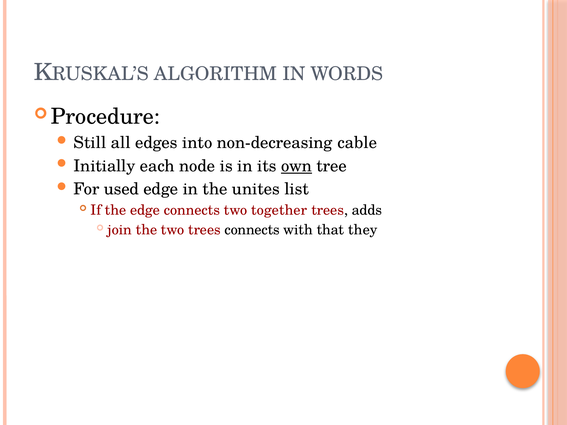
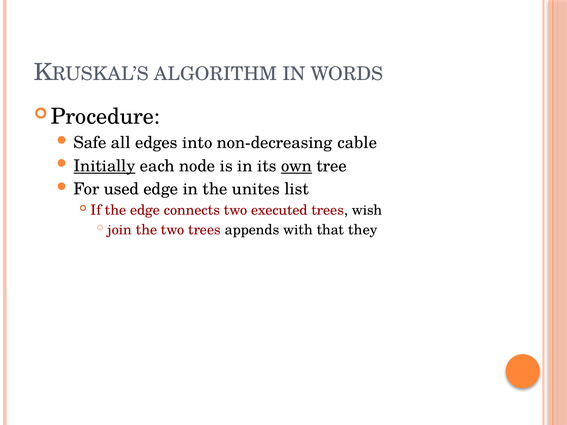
Still: Still -> Safe (90, 143)
Initially underline: none -> present (104, 166)
together: together -> executed (279, 210)
adds: adds -> wish (367, 210)
trees connects: connects -> appends (252, 230)
